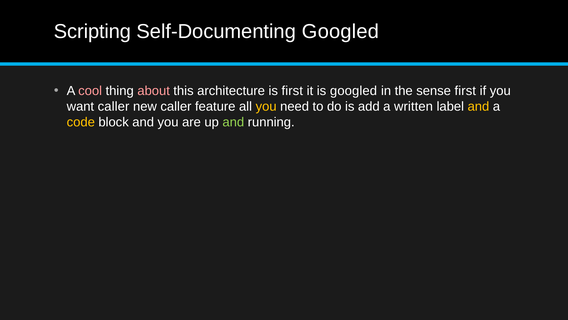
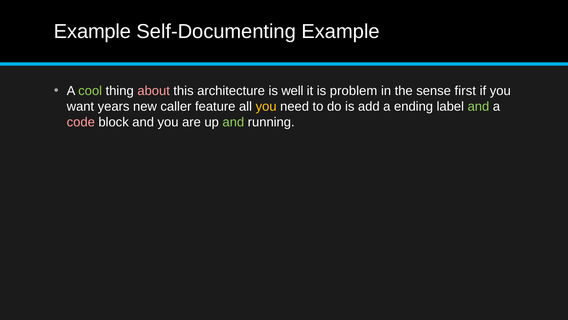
Scripting: Scripting -> Example (93, 31)
Self-Documenting Googled: Googled -> Example (341, 31)
cool colour: pink -> light green (90, 91)
is first: first -> well (292, 91)
is googled: googled -> problem (354, 91)
want caller: caller -> years (114, 106)
written: written -> ending (414, 106)
and colour: yellow -> light green (478, 106)
code colour: yellow -> pink (81, 122)
